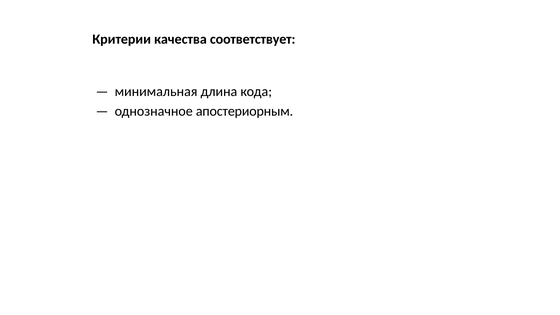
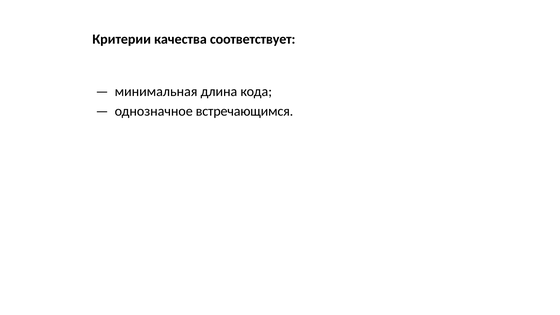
апостериорным: апостериорным -> встречающимся (244, 111)
